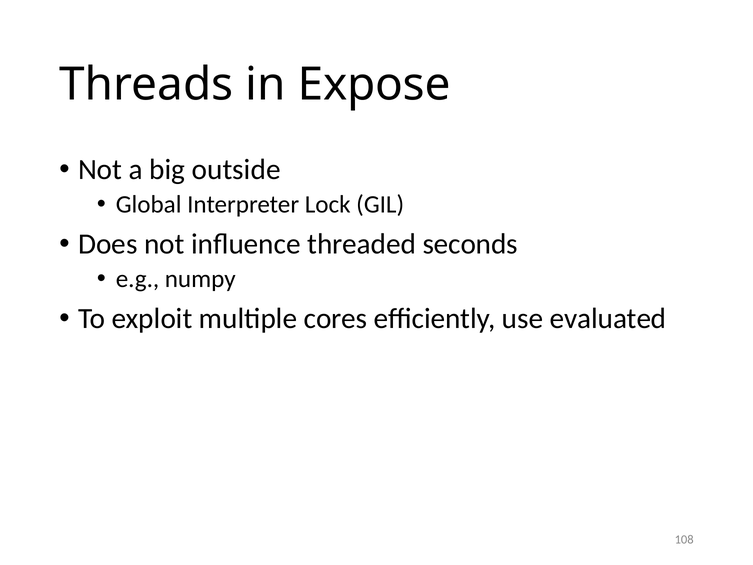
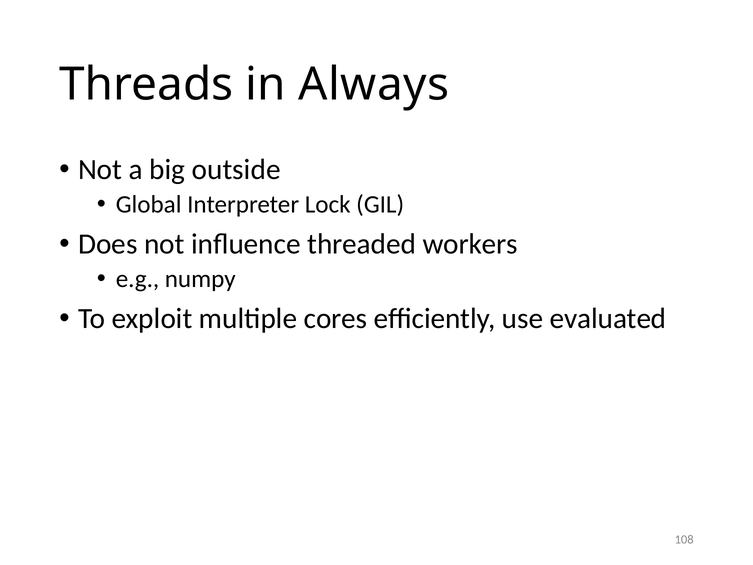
Expose: Expose -> Always (374, 84)
seconds: seconds -> workers (470, 244)
